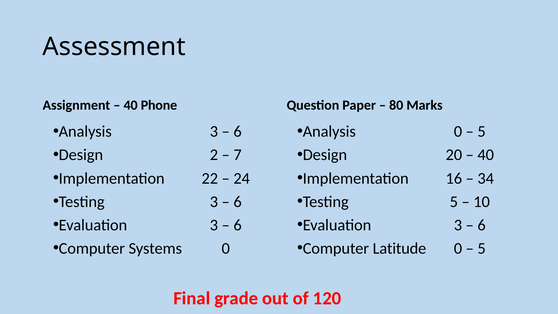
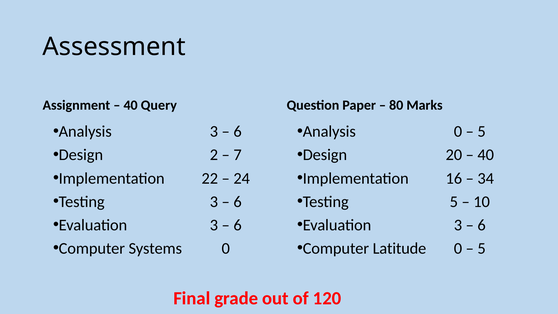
Phone: Phone -> Query (159, 105)
